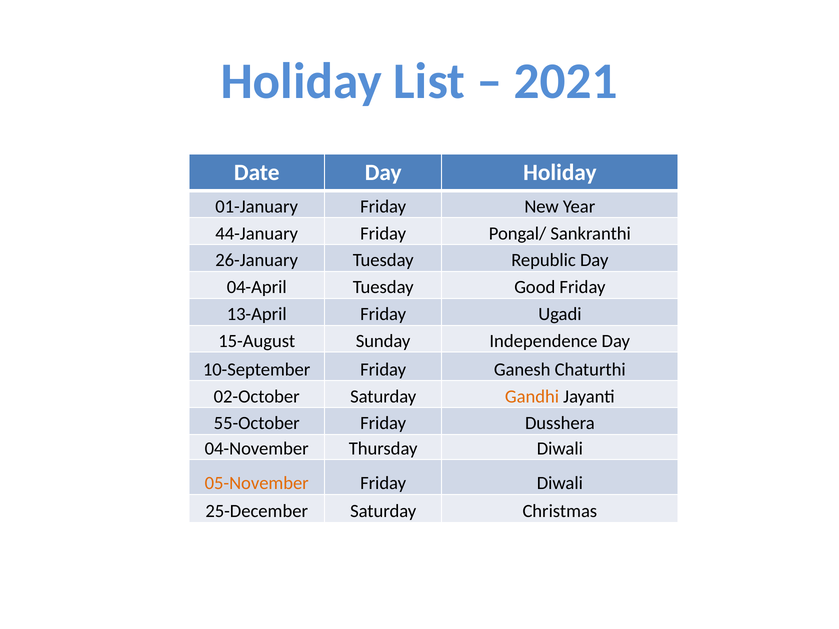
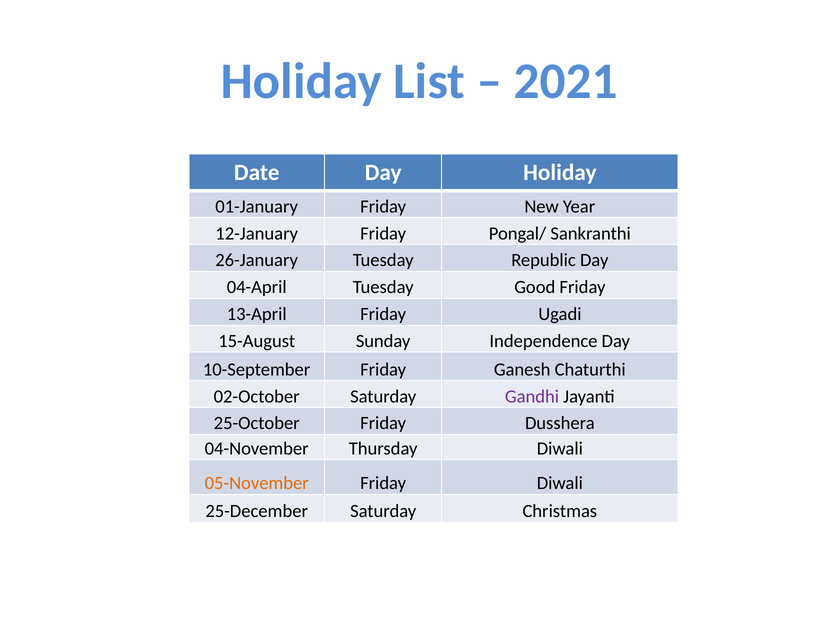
44-January: 44-January -> 12-January (257, 233)
Gandhi colour: orange -> purple (532, 397)
55-October: 55-October -> 25-October (257, 423)
